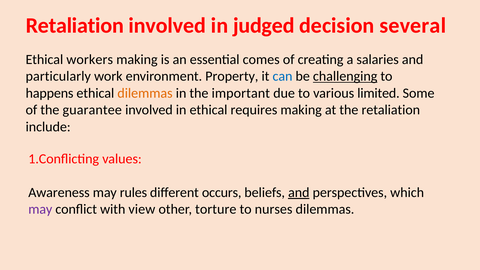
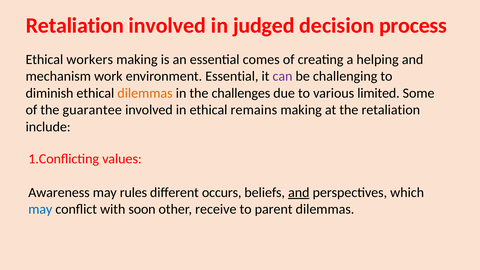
several: several -> process (413, 26)
salaries: salaries -> helping (378, 59)
particularly: particularly -> mechanism (58, 76)
environment Property: Property -> Essential (232, 76)
can colour: blue -> purple (283, 76)
challenging underline: present -> none (345, 76)
happens: happens -> diminish (50, 93)
important: important -> challenges (241, 93)
requires: requires -> remains (254, 110)
may colour: purple -> blue (40, 209)
view: view -> soon (142, 209)
torture: torture -> receive (216, 209)
nurses: nurses -> parent (274, 209)
